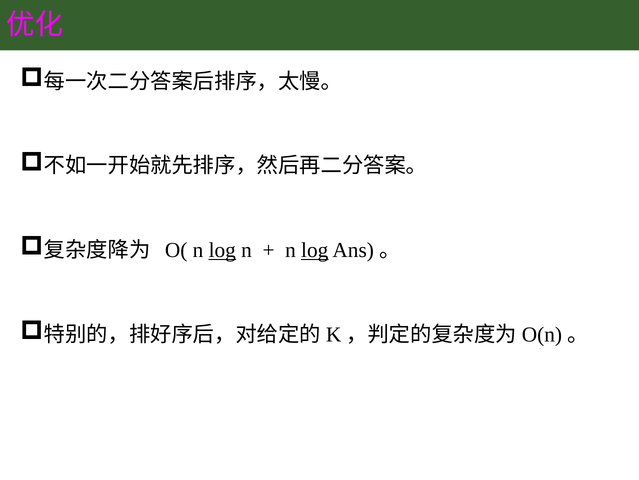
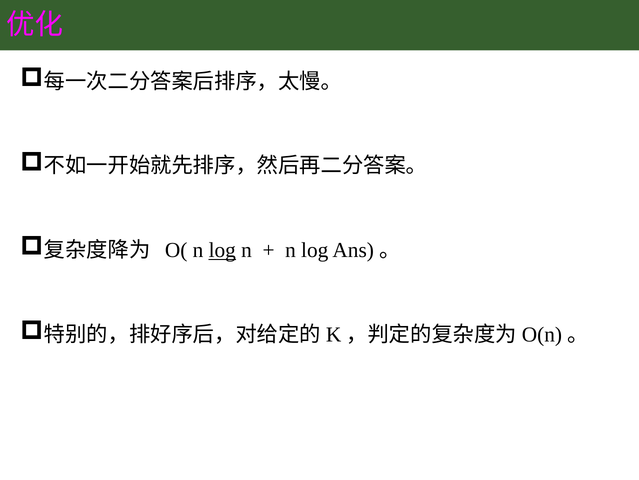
log underline: present -> none (315, 250)
